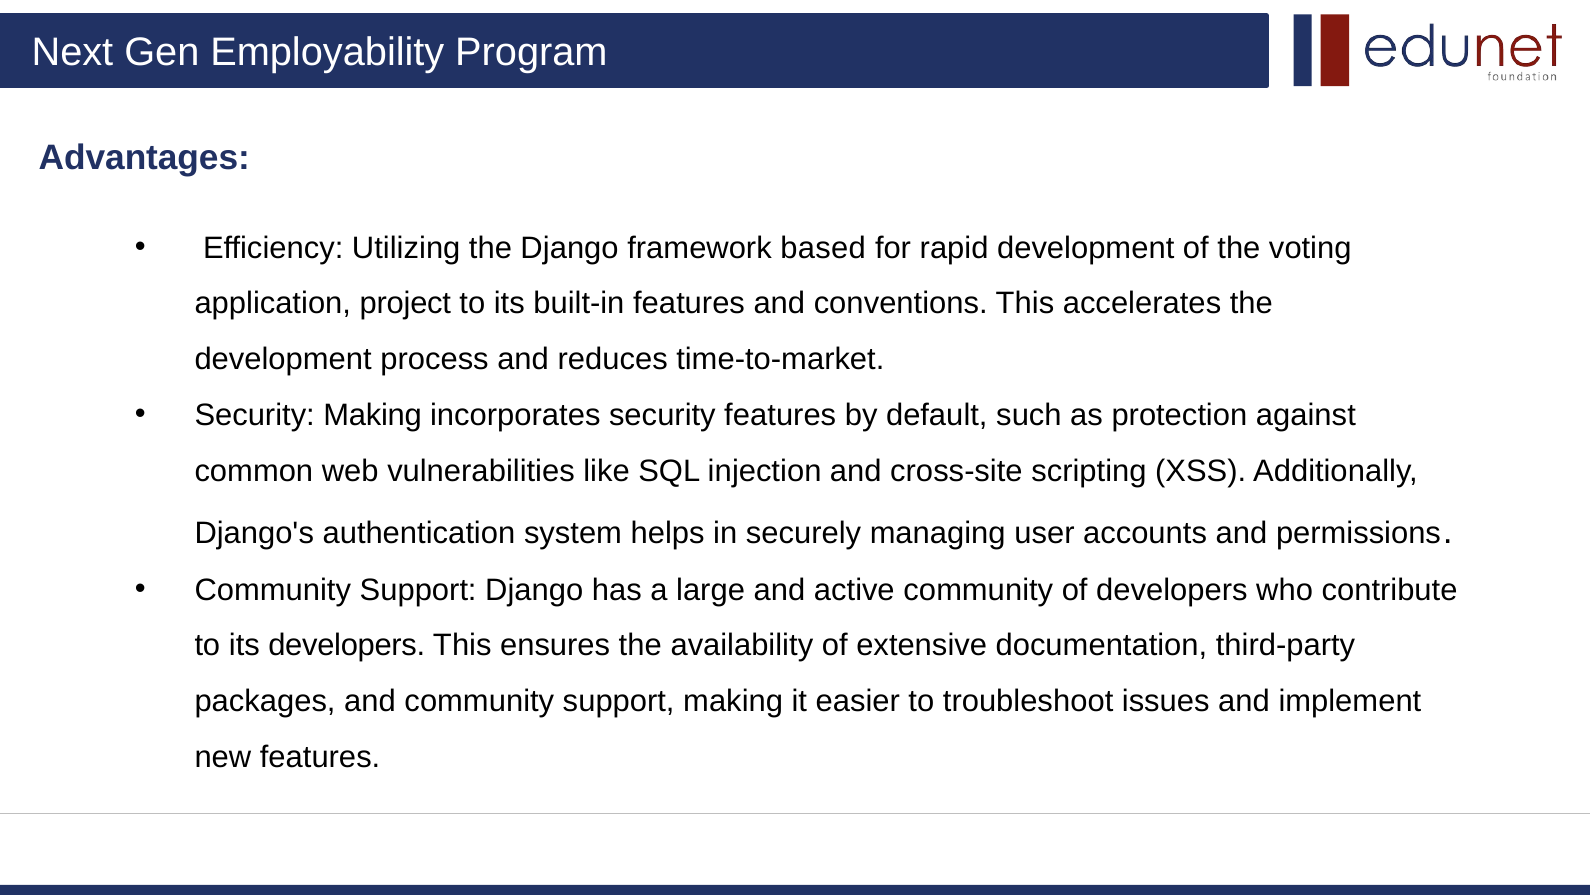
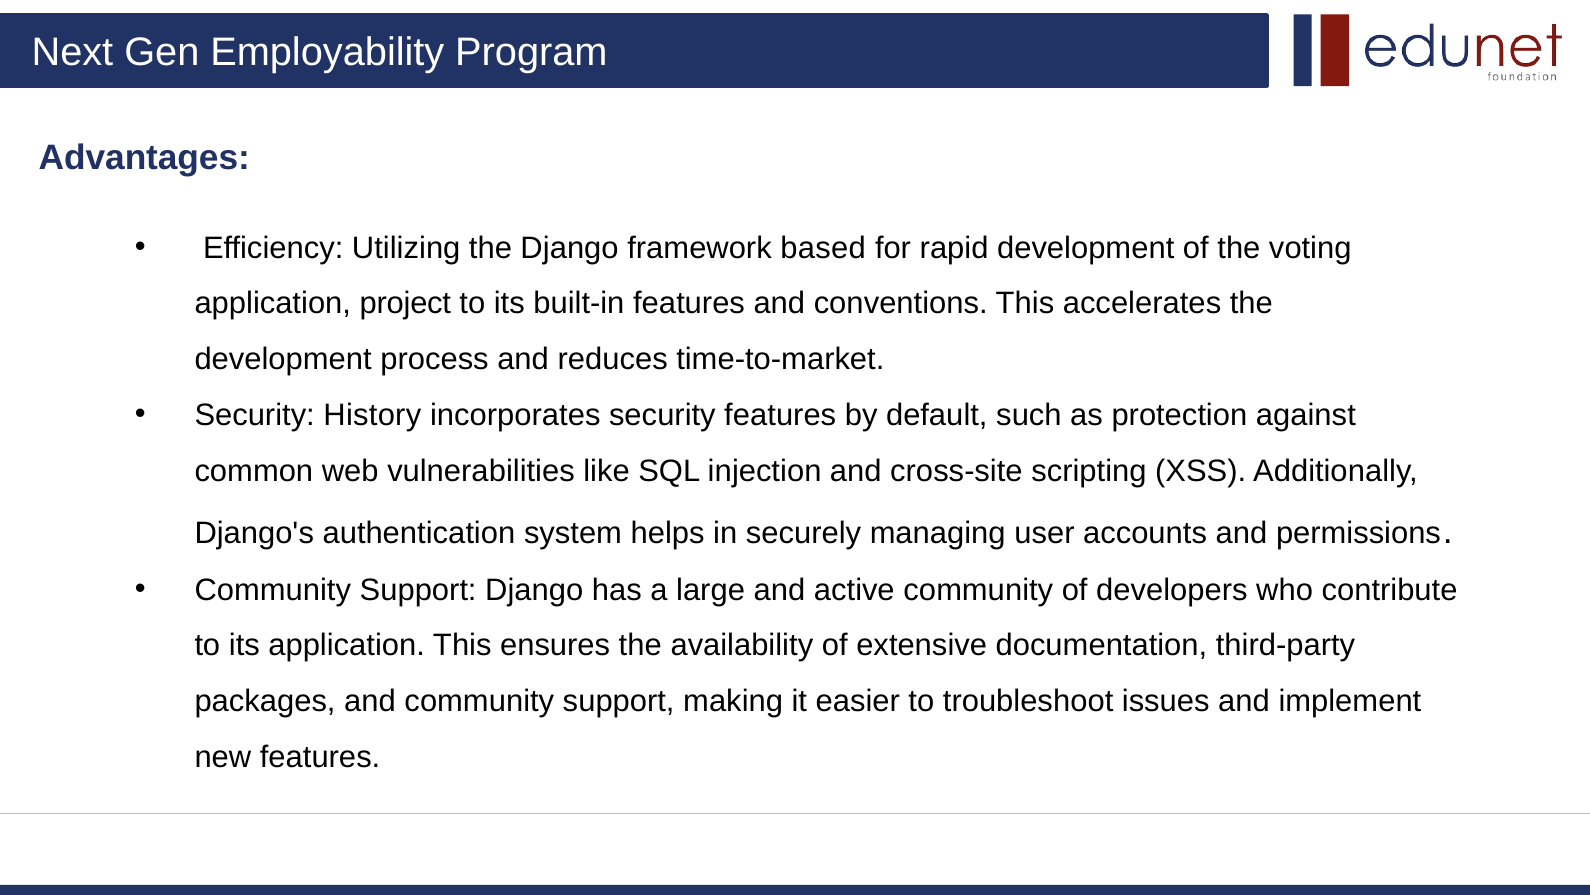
Security Making: Making -> History (372, 415)
its developers: developers -> application (347, 645)
